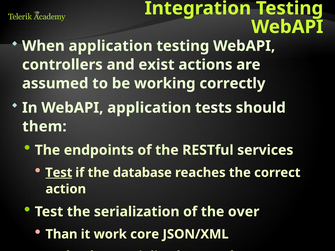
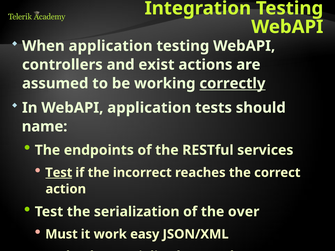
correctly underline: none -> present (232, 84)
them: them -> name (45, 127)
database: database -> incorrect (142, 173)
Than: Than -> Must (61, 234)
core: core -> easy (145, 234)
